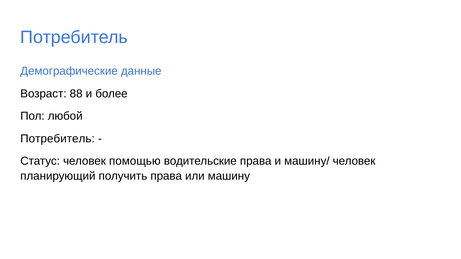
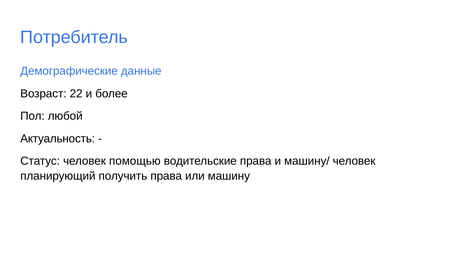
88: 88 -> 22 (76, 94)
Потребитель: Потребитель -> Актуальность (58, 139)
